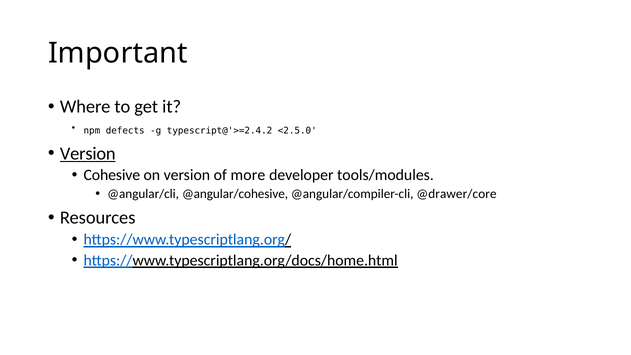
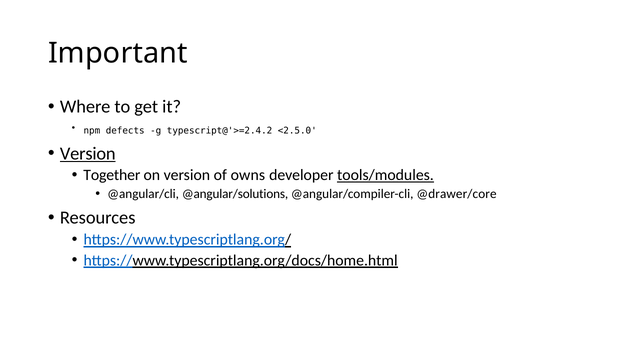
Cohesive: Cohesive -> Together (112, 175)
more: more -> owns (248, 175)
tools/modules underline: none -> present (385, 175)
@angular/cohesive: @angular/cohesive -> @angular/solutions (235, 194)
